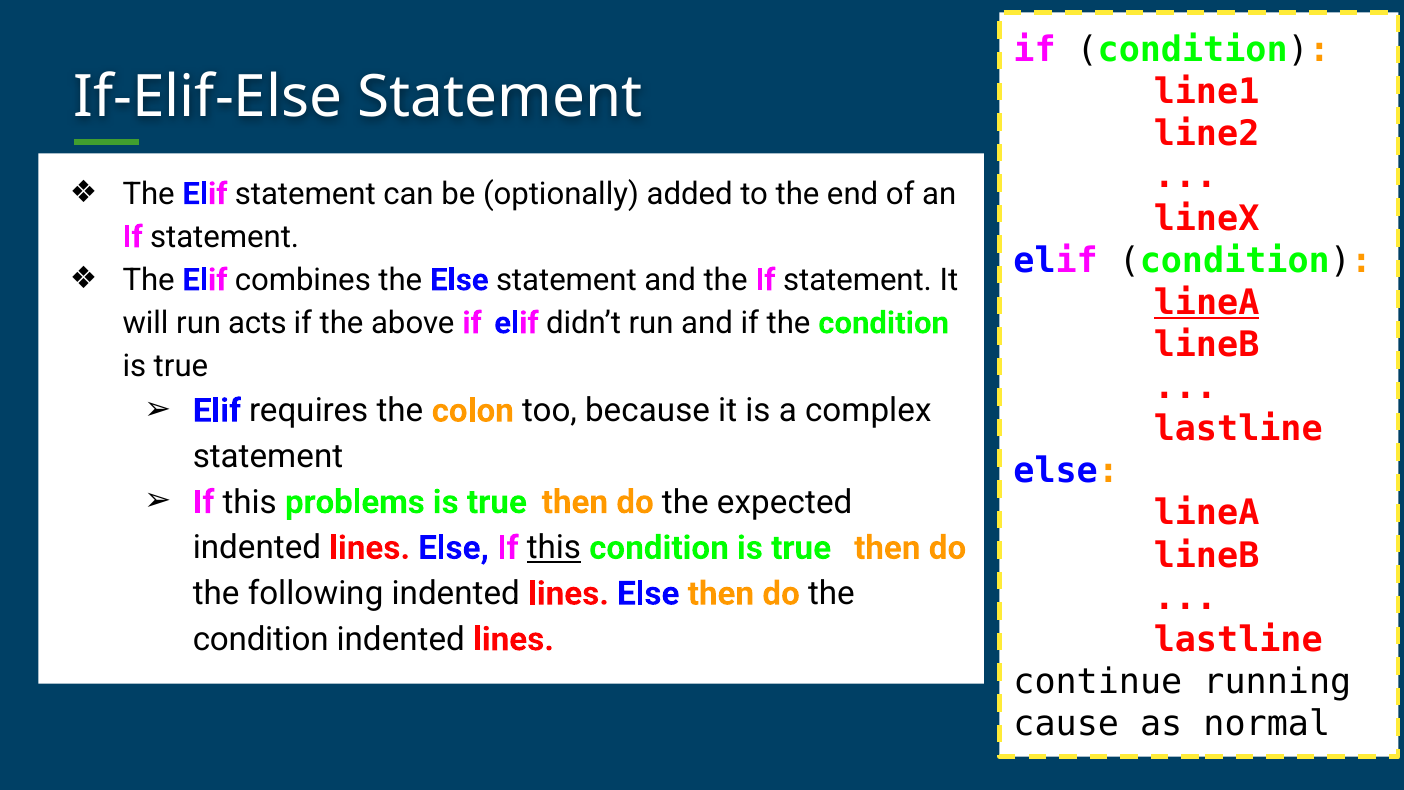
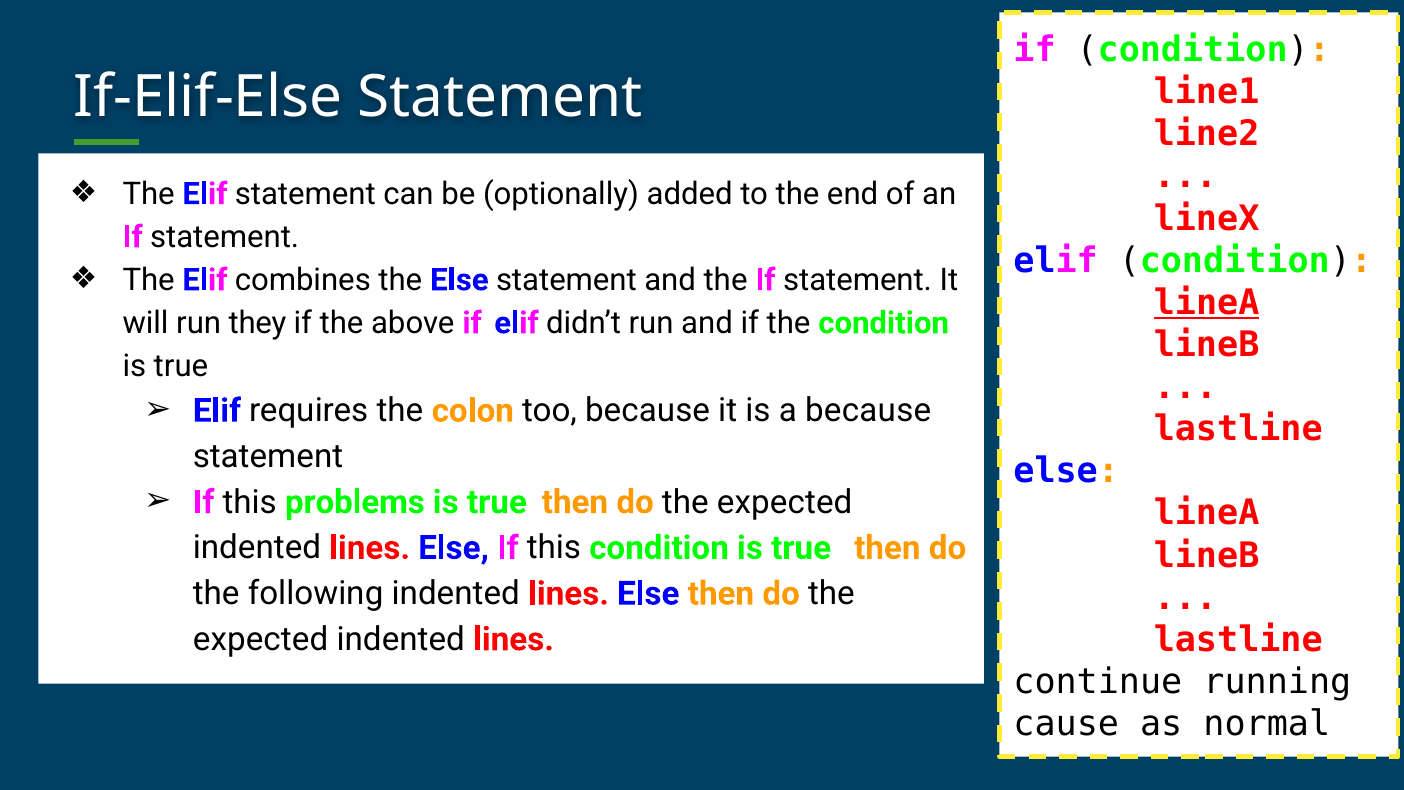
acts: acts -> they (257, 323)
a complex: complex -> because (868, 411)
this underline: present -> none (554, 548)
condition: condition -> expected (261, 639)
